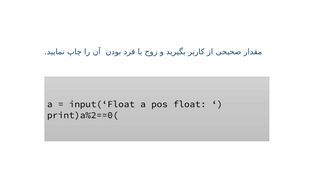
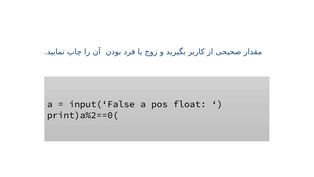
input(‘Float: input(‘Float -> input(‘False (102, 104)
